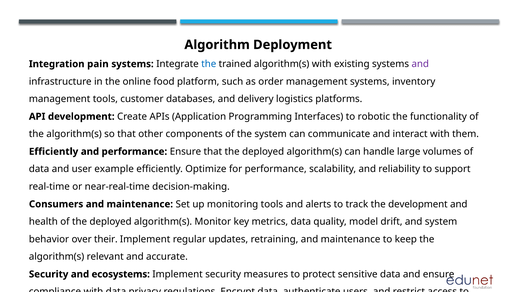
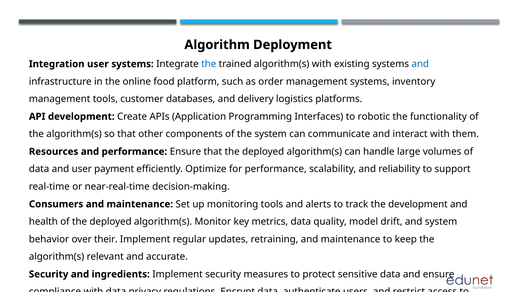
Integration pain: pain -> user (98, 64)
and colour: purple -> blue (420, 64)
Efficiently: Efficiently -> Resources (54, 151)
example: example -> payment (114, 169)
ecosystems: ecosystems -> ingredients (121, 274)
